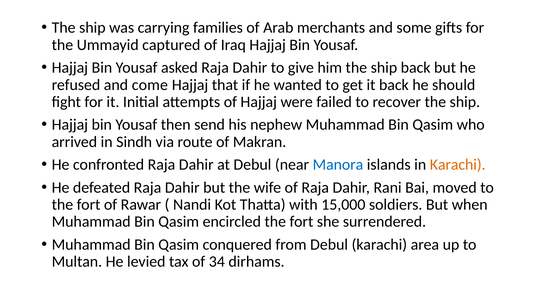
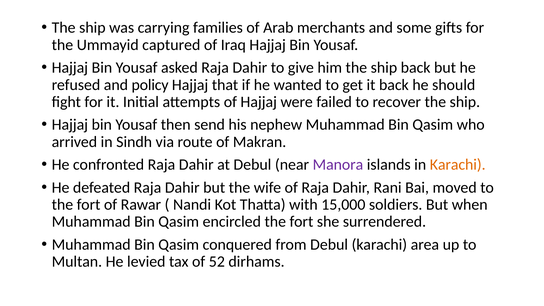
come: come -> policy (150, 85)
Manora colour: blue -> purple (338, 165)
34: 34 -> 52 (217, 262)
